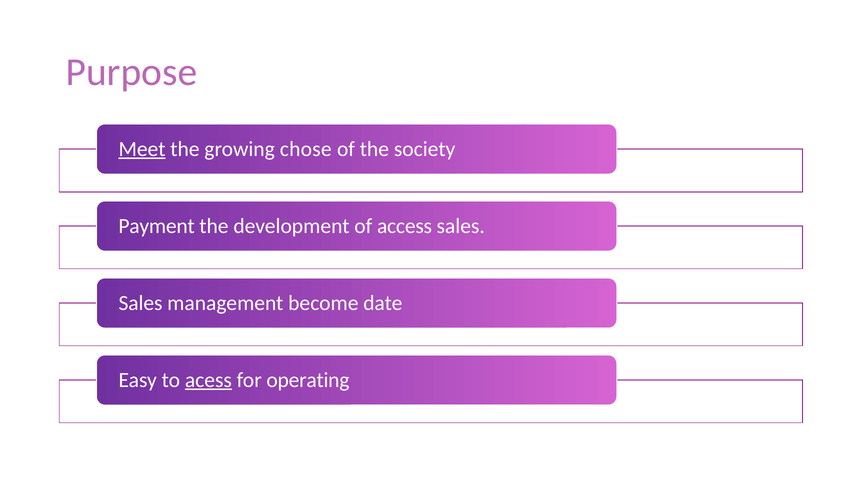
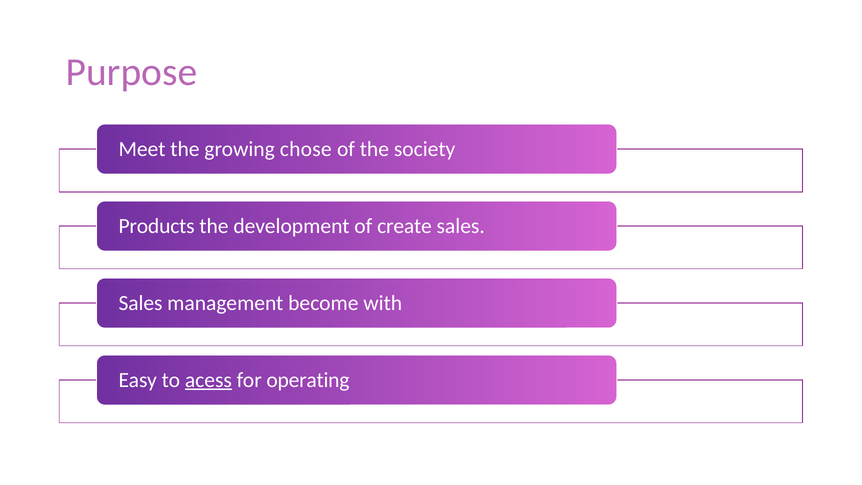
Meet underline: present -> none (142, 149)
Payment: Payment -> Products (157, 226)
access: access -> create (404, 226)
date: date -> with (383, 303)
